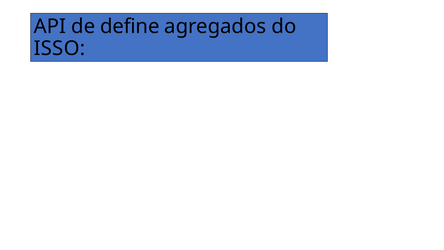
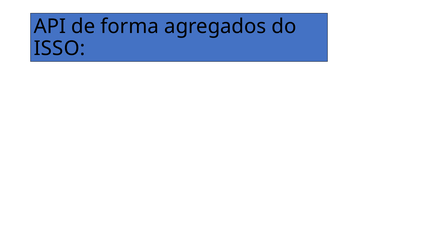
define: define -> forma (130, 26)
